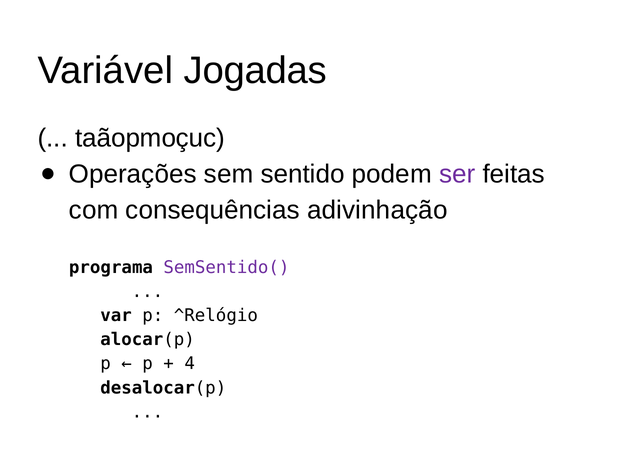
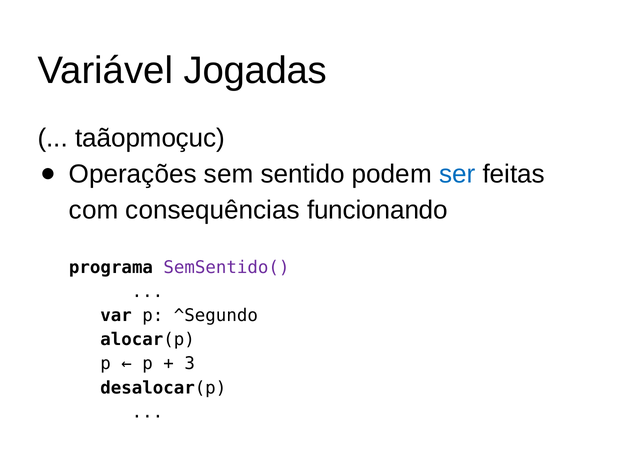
ser colour: purple -> blue (457, 174)
adivinhação: adivinhação -> funcionando (377, 210)
^Relógio: ^Relógio -> ^Segundo (216, 316)
4: 4 -> 3 (190, 364)
